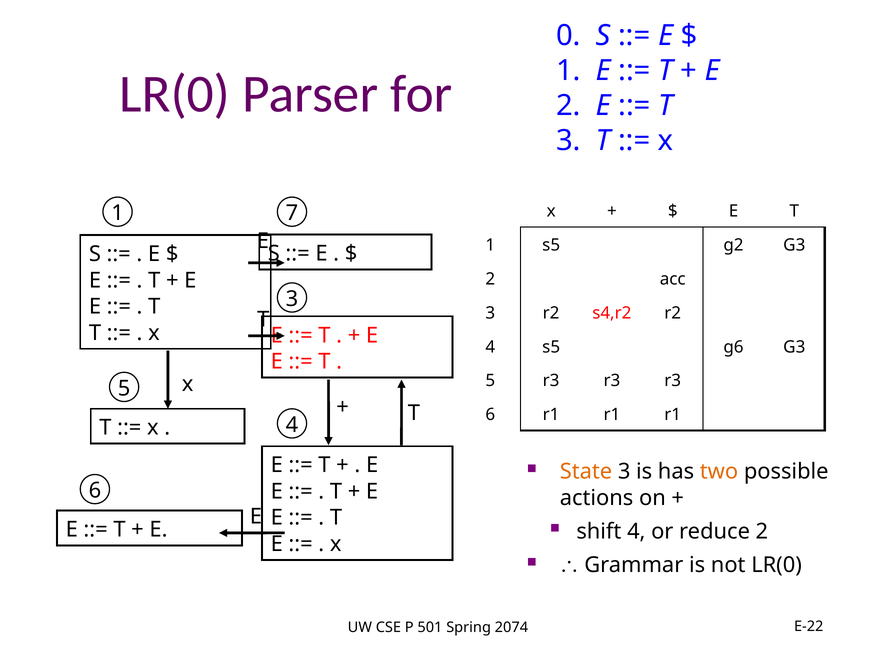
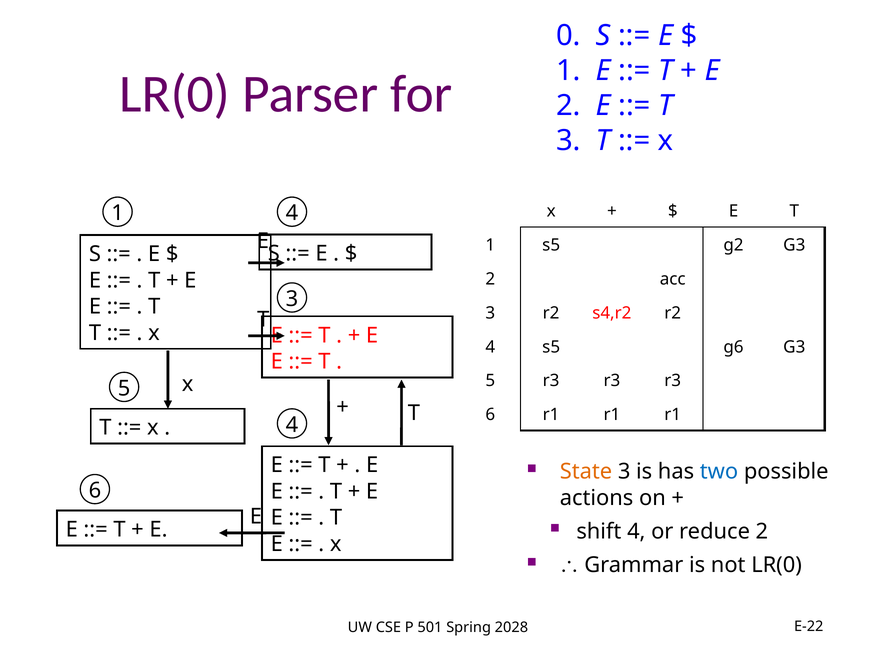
1 7: 7 -> 4 (292, 213)
two colour: orange -> blue (719, 472)
2074: 2074 -> 2028 (511, 627)
